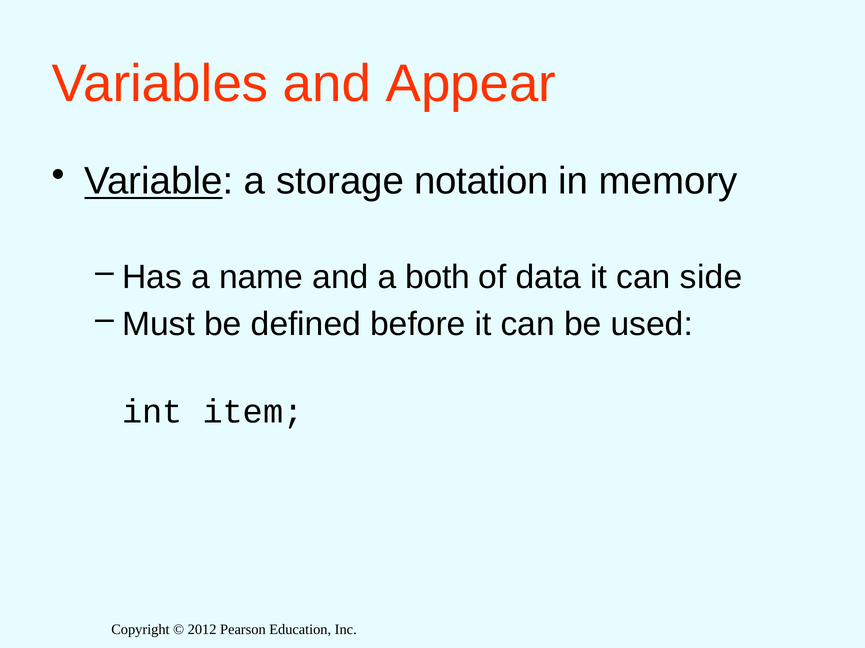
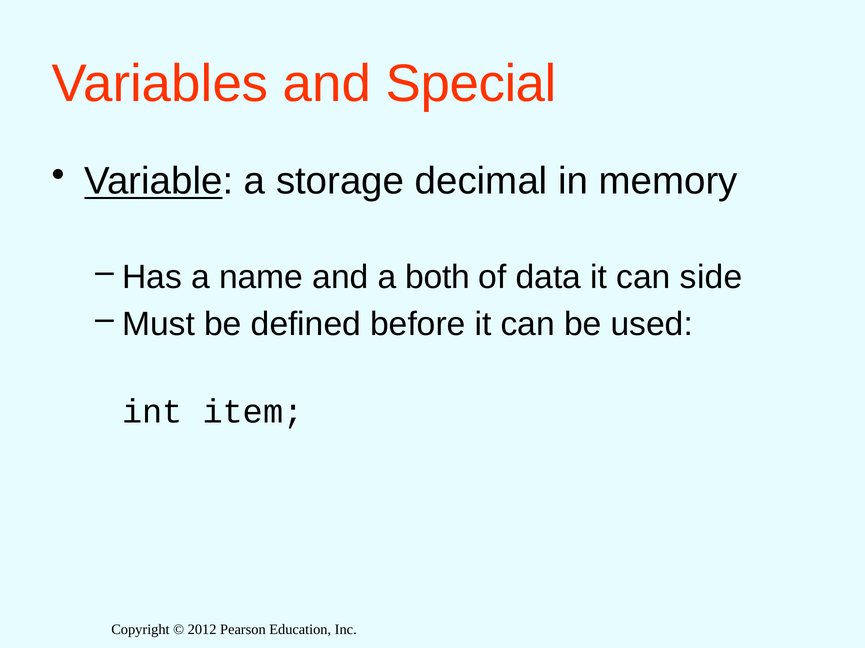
Appear: Appear -> Special (471, 84)
notation: notation -> decimal (481, 181)
